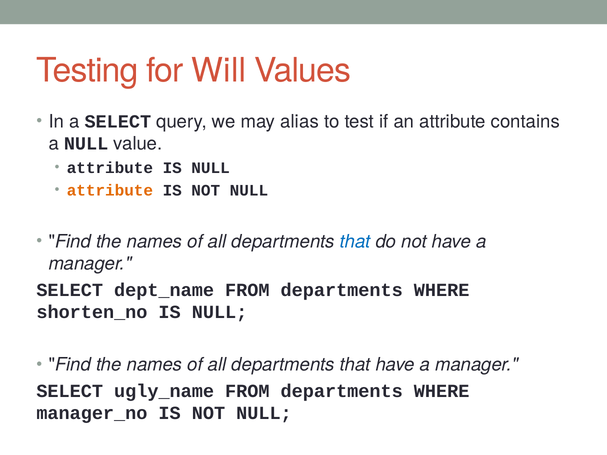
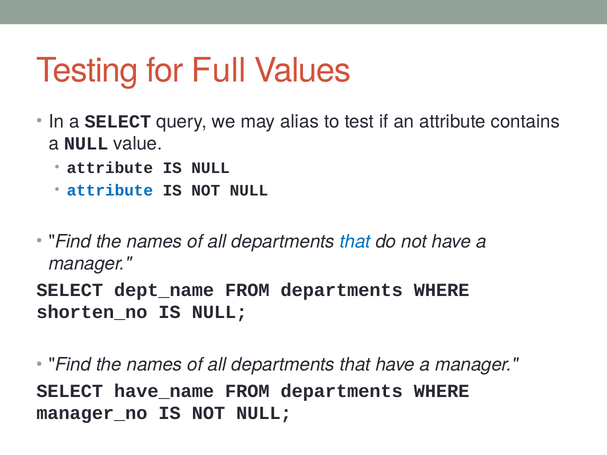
Will: Will -> Full (219, 71)
attribute colour: orange -> blue (110, 190)
ugly_name: ugly_name -> have_name (164, 391)
